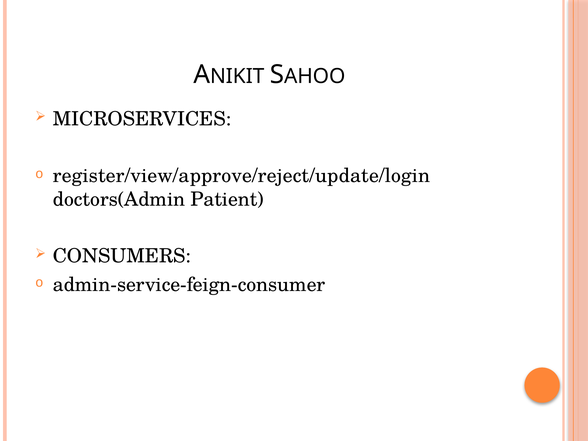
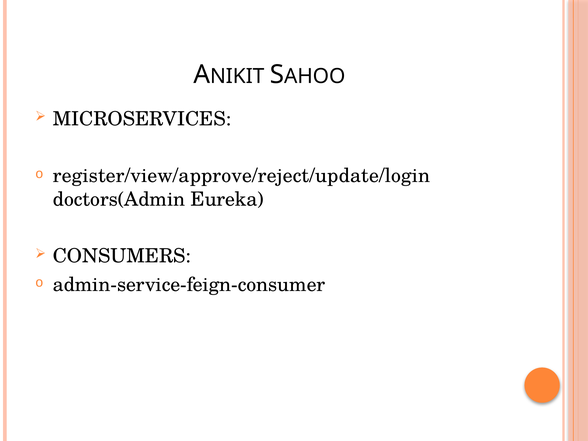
Patient: Patient -> Eureka (227, 199)
